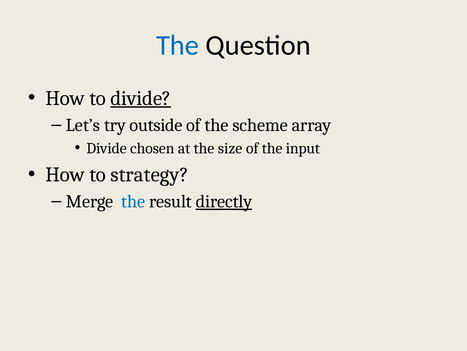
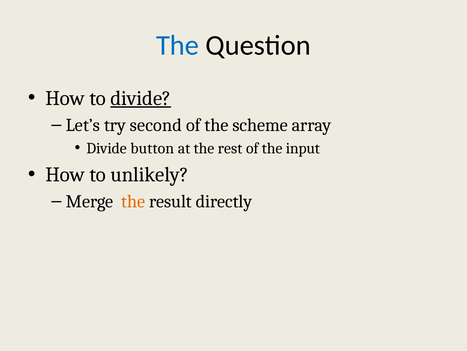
outside: outside -> second (156, 125)
chosen: chosen -> button (152, 148)
size: size -> rest (230, 148)
strategy: strategy -> unlikely (150, 174)
the colour: blue -> orange (133, 201)
directly underline: present -> none (224, 201)
